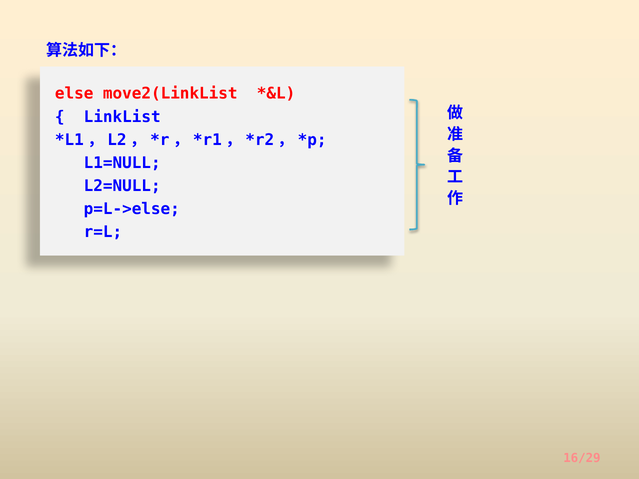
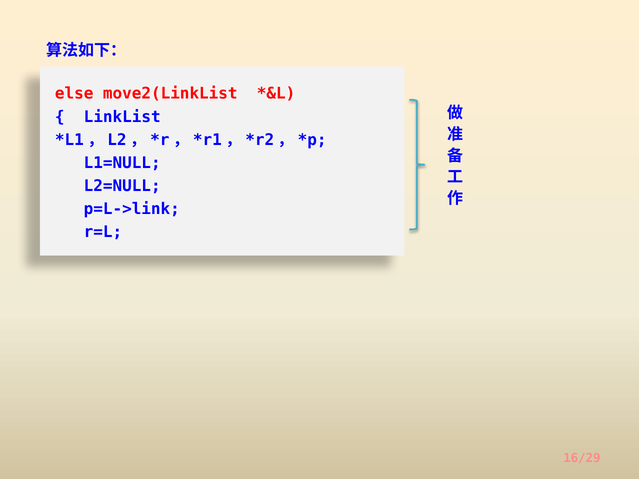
p=L->else: p=L->else -> p=L->link (132, 209)
